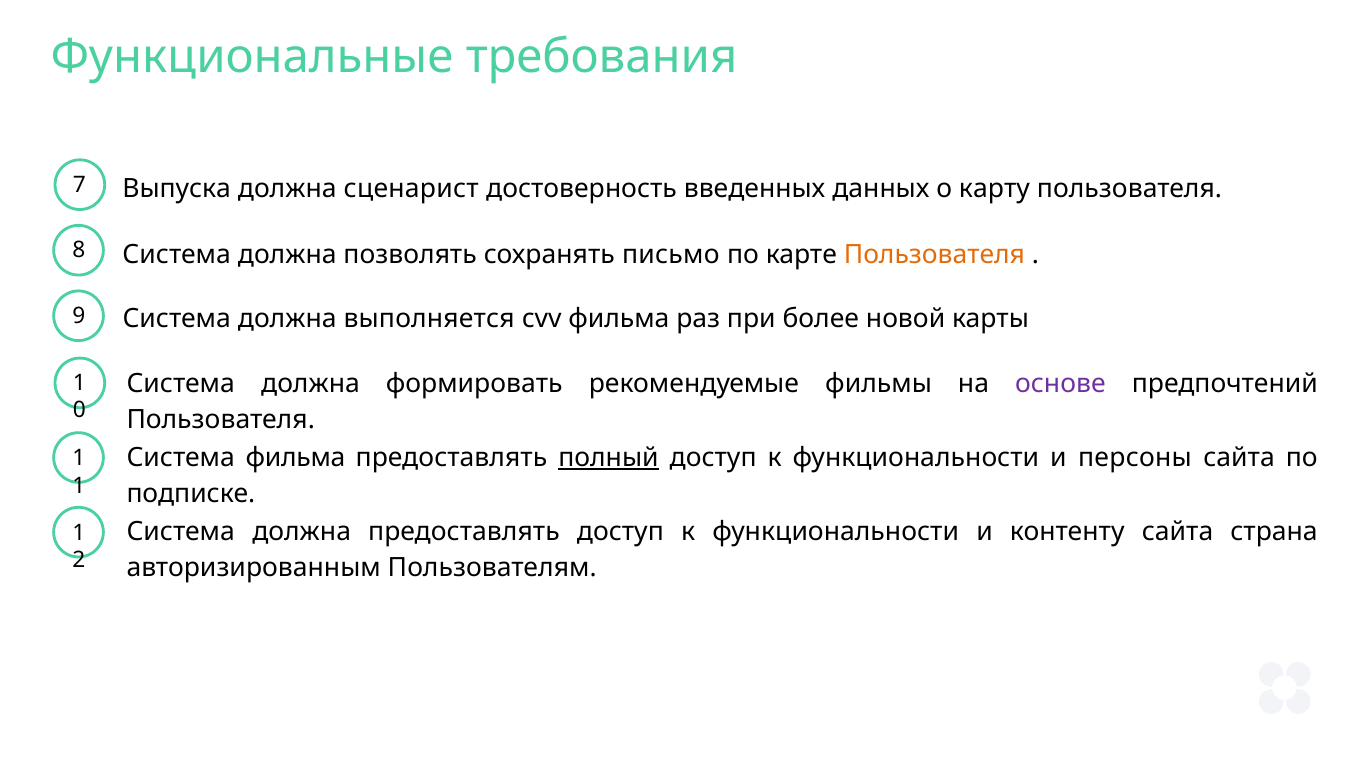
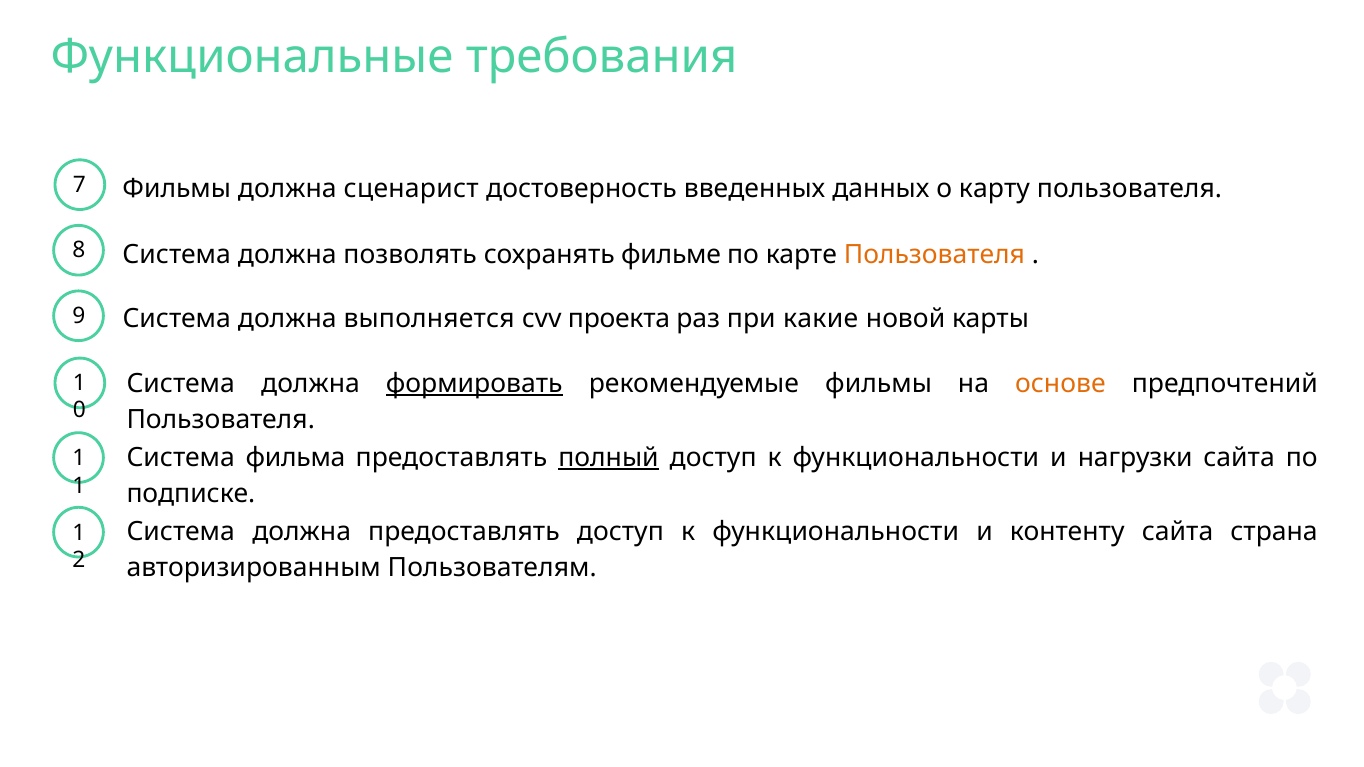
Выпуска: Выпуска -> Фильмы (177, 189)
письмо: письмо -> фильме (671, 255)
cvv фильма: фильма -> проекта (619, 319)
более: более -> какие (821, 319)
формировать underline: none -> present (474, 383)
основе colour: purple -> orange (1060, 383)
персоны: персоны -> нагрузки (1135, 458)
